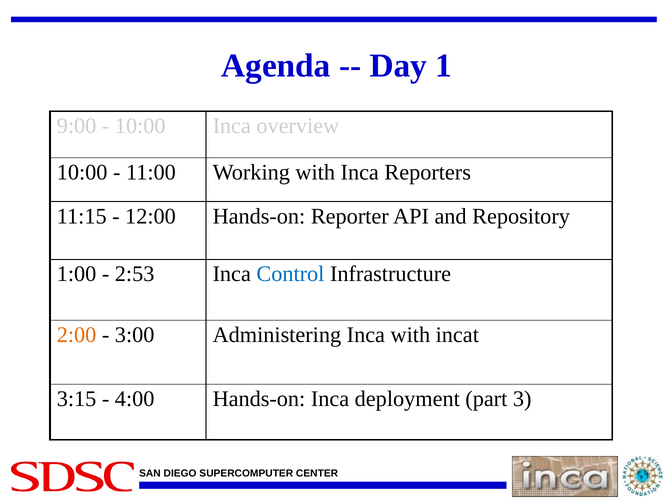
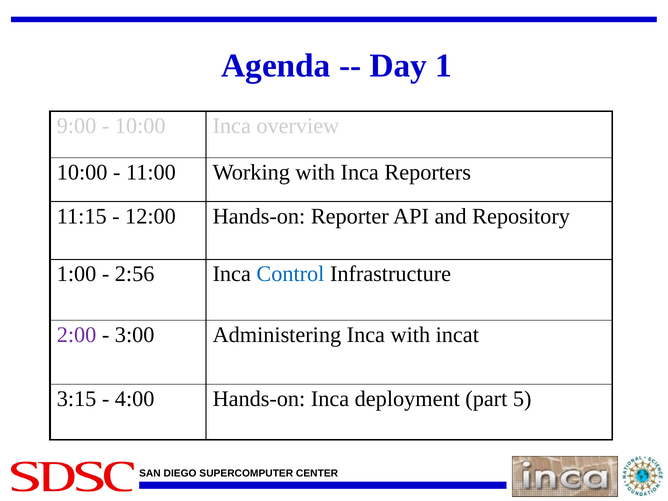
2:53: 2:53 -> 2:56 (135, 274)
2:00 colour: orange -> purple (77, 335)
3: 3 -> 5 (522, 399)
